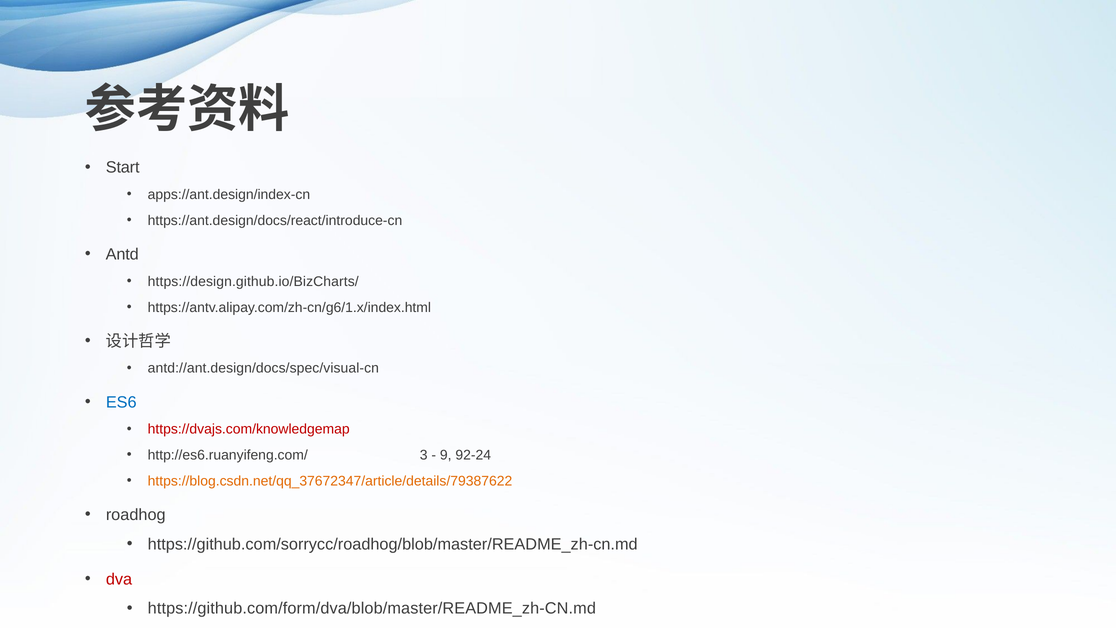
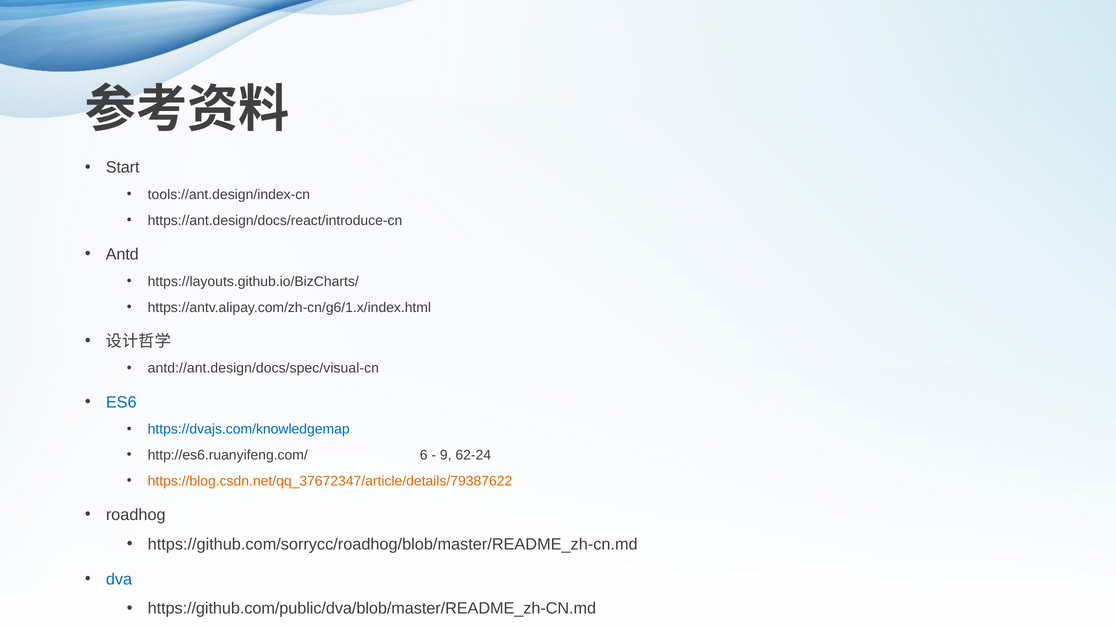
apps://ant.design/index-cn: apps://ant.design/index-cn -> tools://ant.design/index-cn (229, 195)
https://design.github.io/BizCharts/: https://design.github.io/BizCharts/ -> https://layouts.github.io/BizCharts/ (253, 281)
https://dvajs.com/knowledgemap colour: red -> blue (249, 429)
3: 3 -> 6 (424, 455)
92-24: 92-24 -> 62-24 (473, 455)
dva colour: red -> blue (119, 579)
https://github.com/form/dva/blob/master/README_zh-CN.md: https://github.com/form/dva/blob/master/README_zh-CN.md -> https://github.com/public/dva/blob/master/README_zh-CN.md (372, 608)
